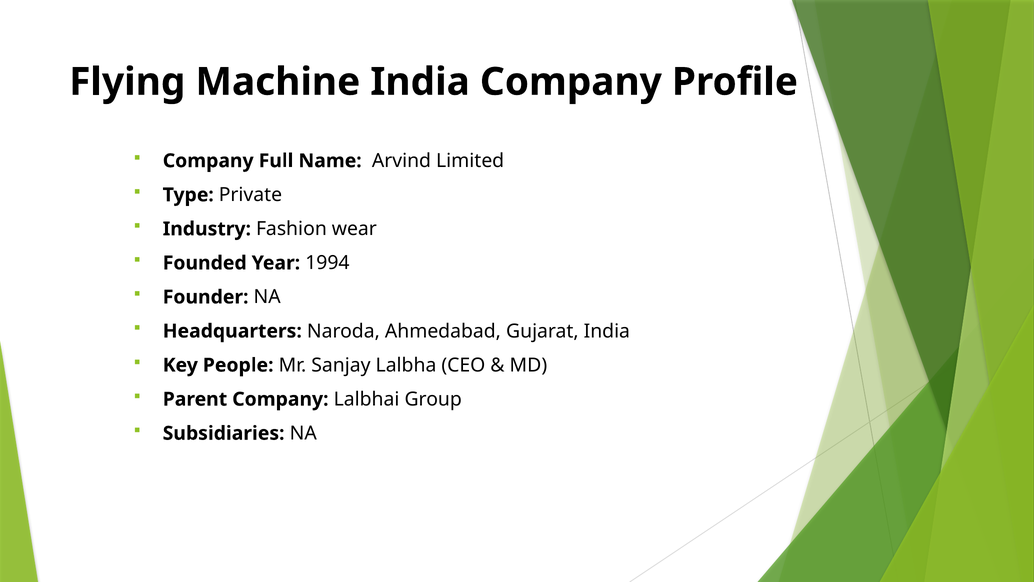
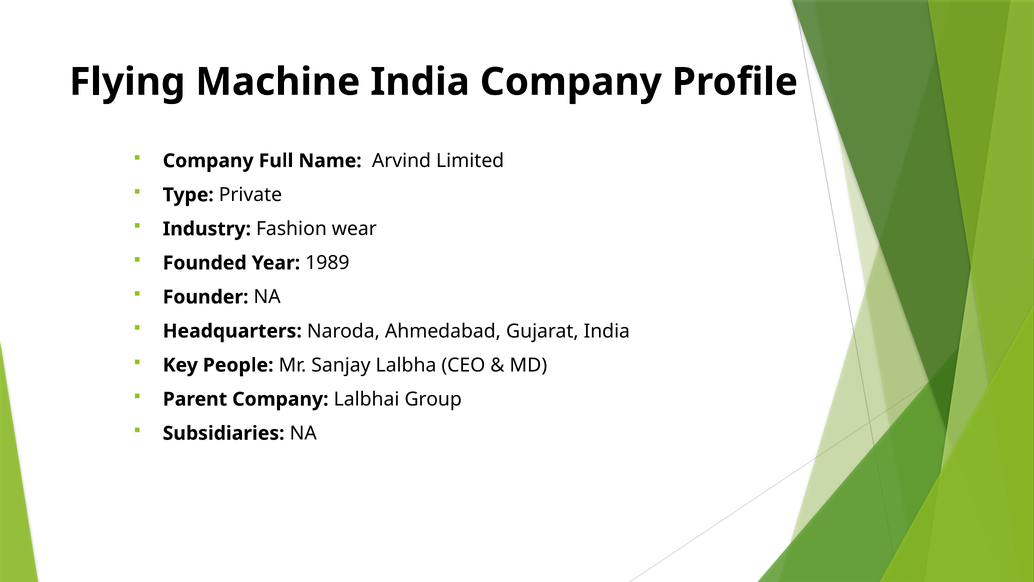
1994: 1994 -> 1989 (327, 263)
